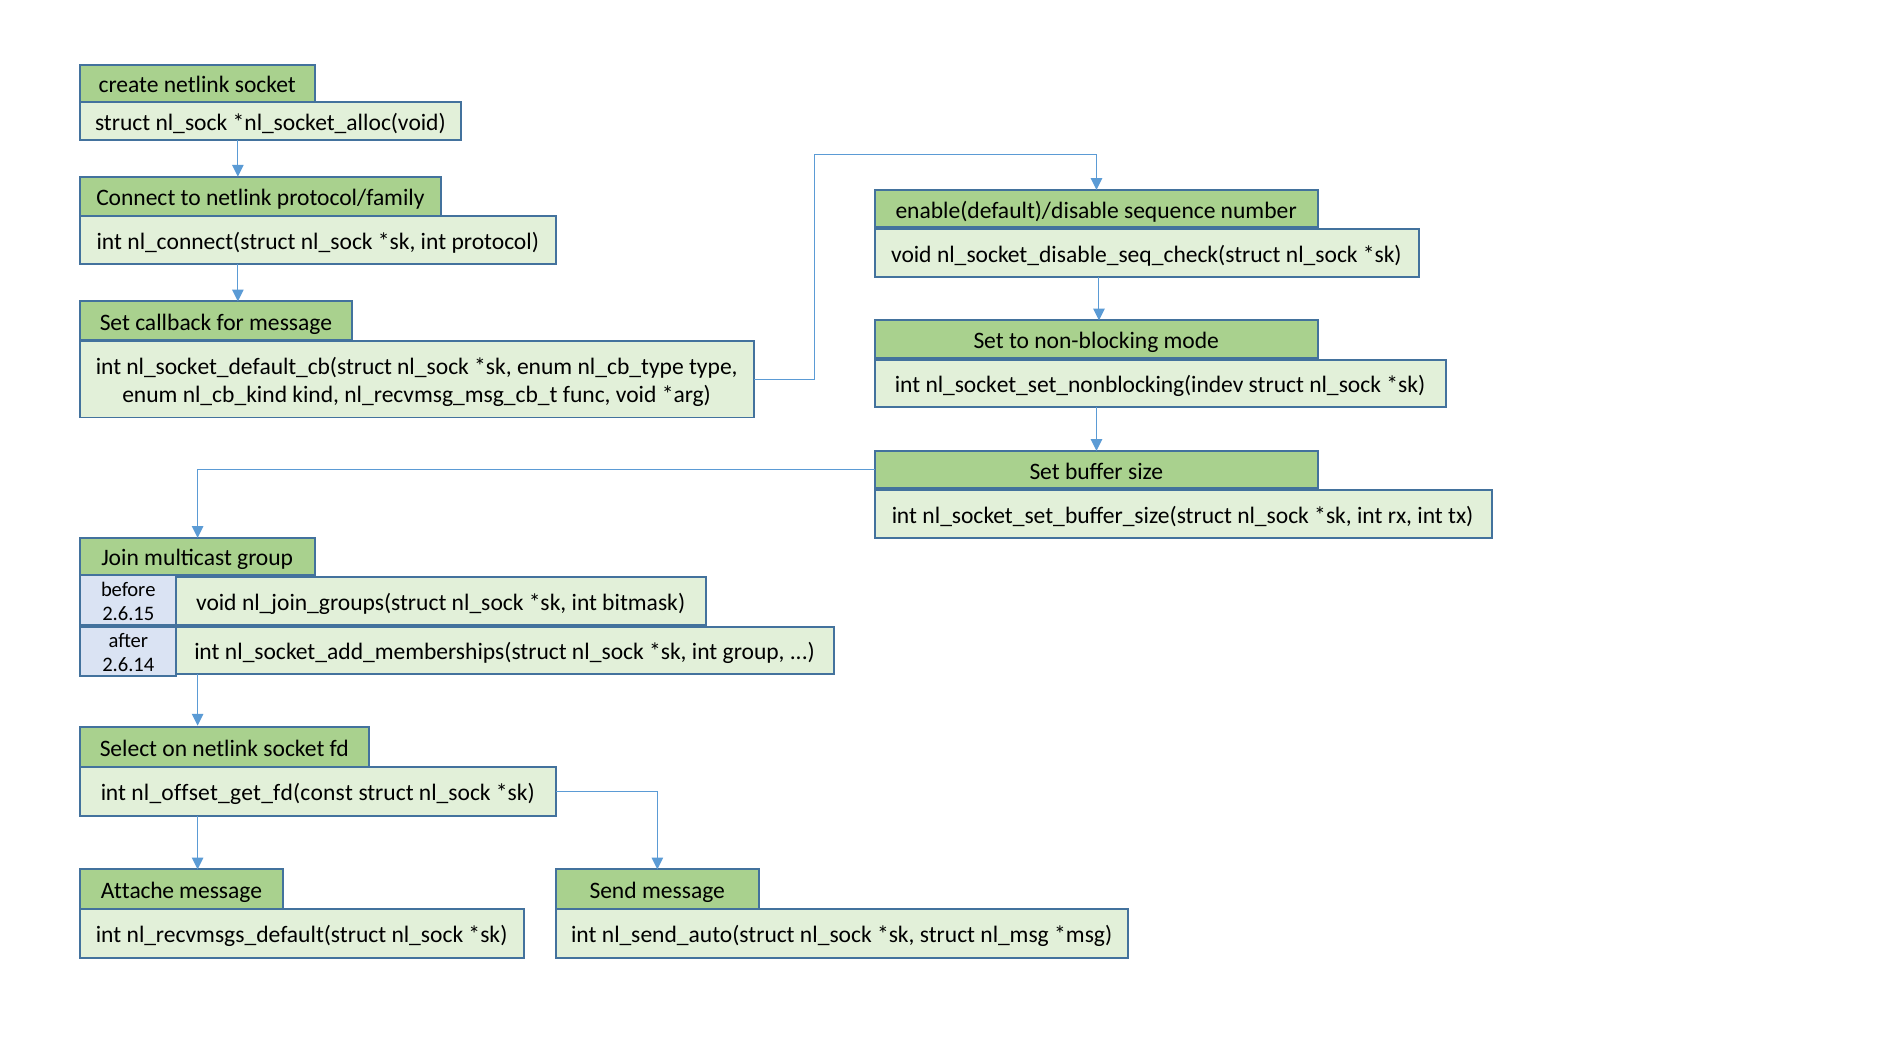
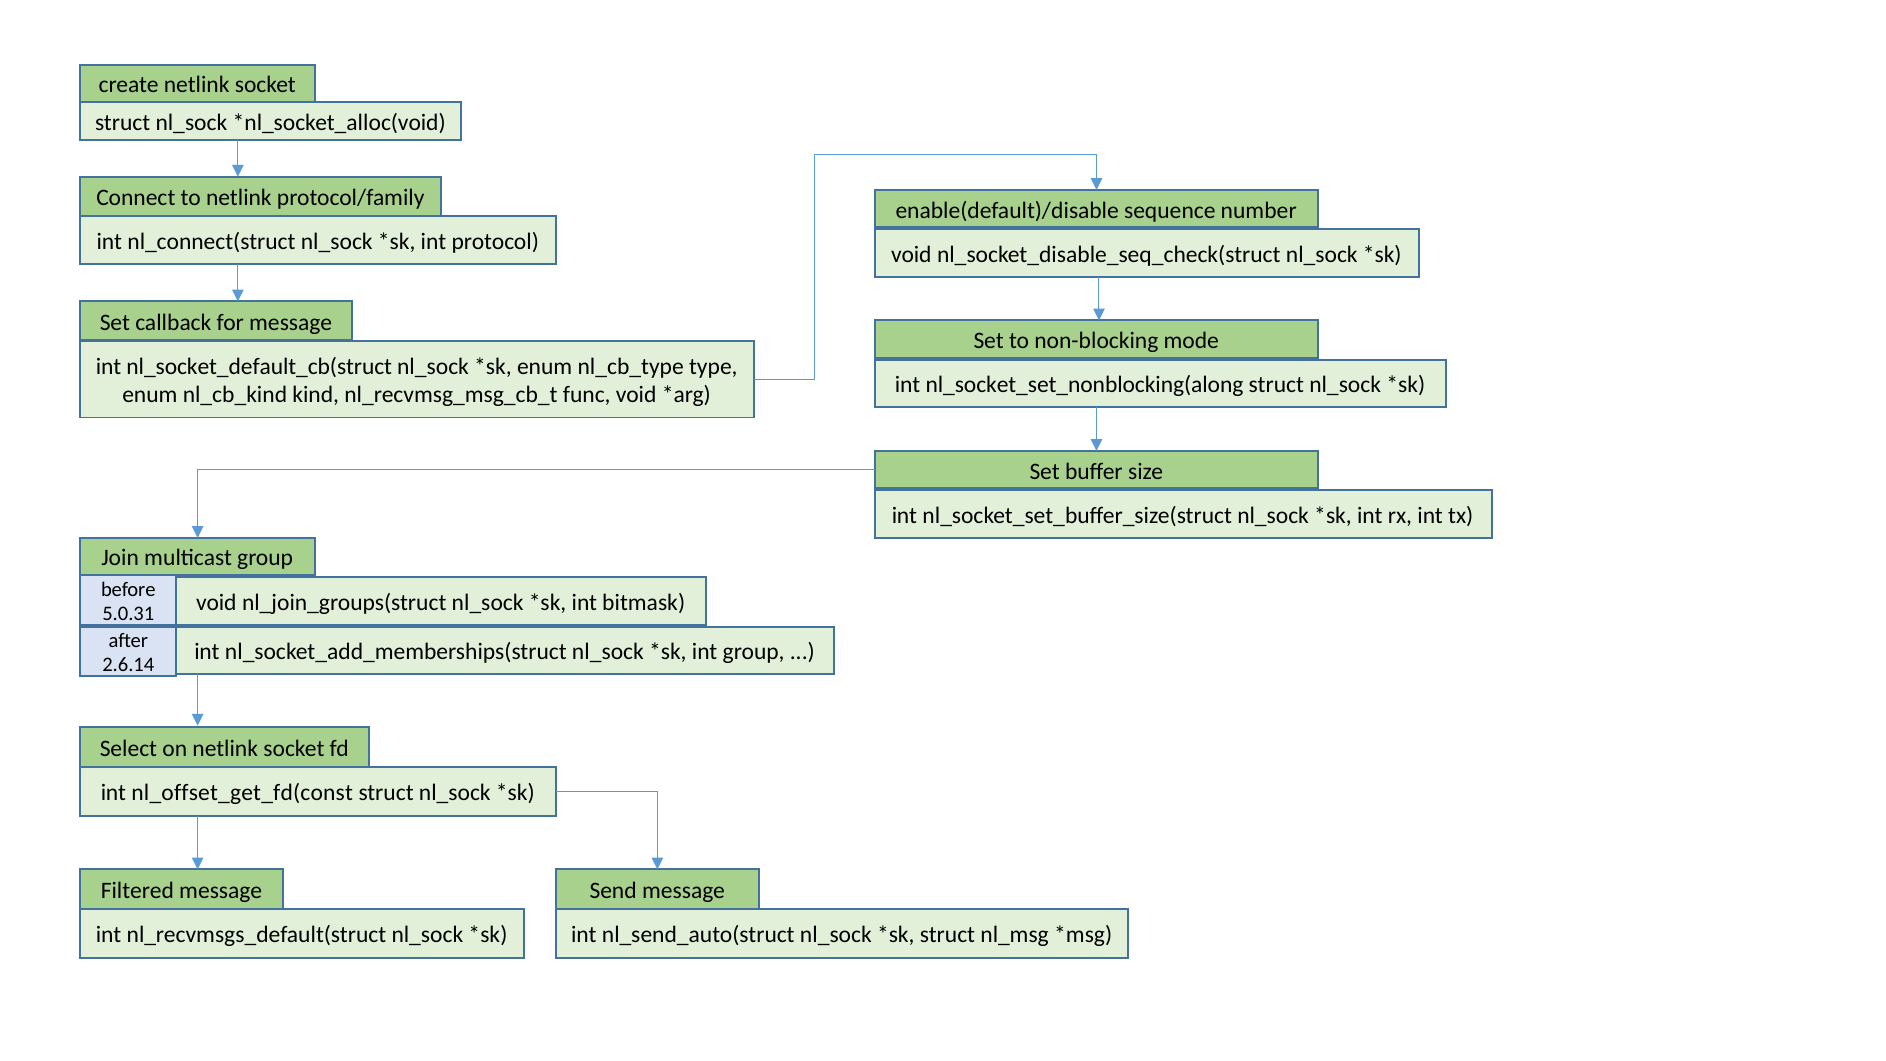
nl_socket_set_nonblocking(indev: nl_socket_set_nonblocking(indev -> nl_socket_set_nonblocking(along (1084, 385)
2.6.15: 2.6.15 -> 5.0.31 (128, 614)
Attache: Attache -> Filtered (137, 891)
